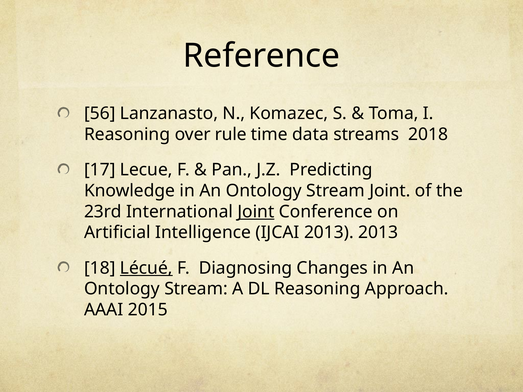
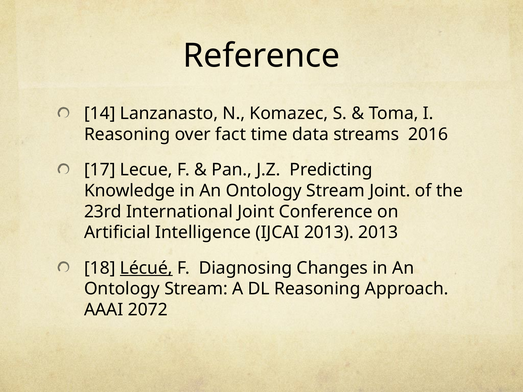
56: 56 -> 14 (100, 114)
rule: rule -> fact (231, 134)
2018: 2018 -> 2016 (428, 134)
Joint underline: present -> none (256, 212)
2015: 2015 -> 2072 (148, 310)
